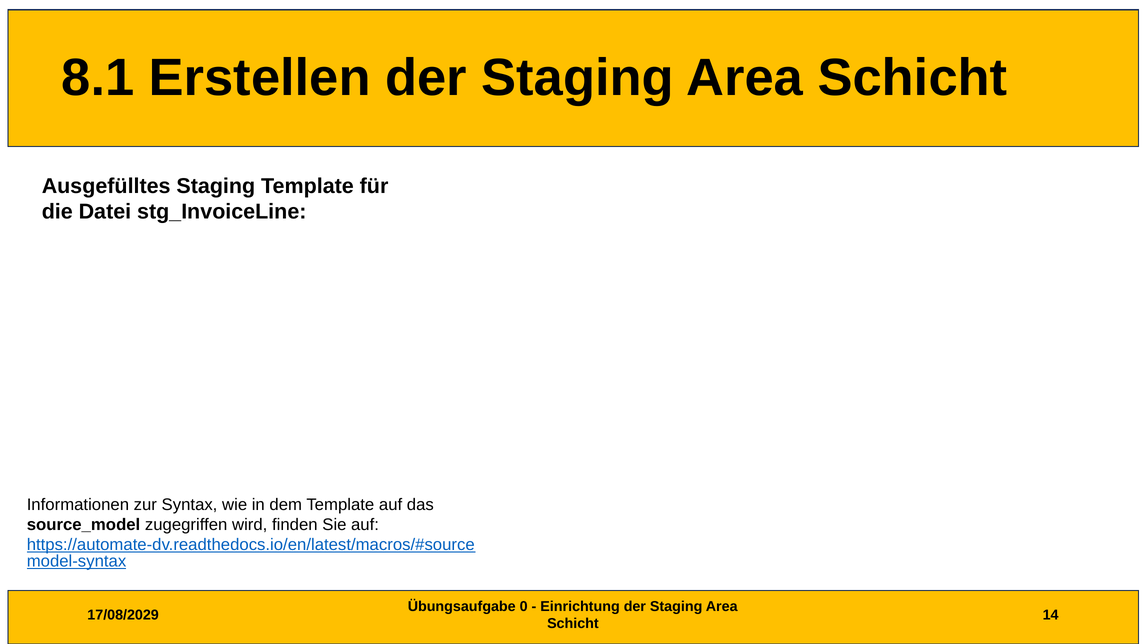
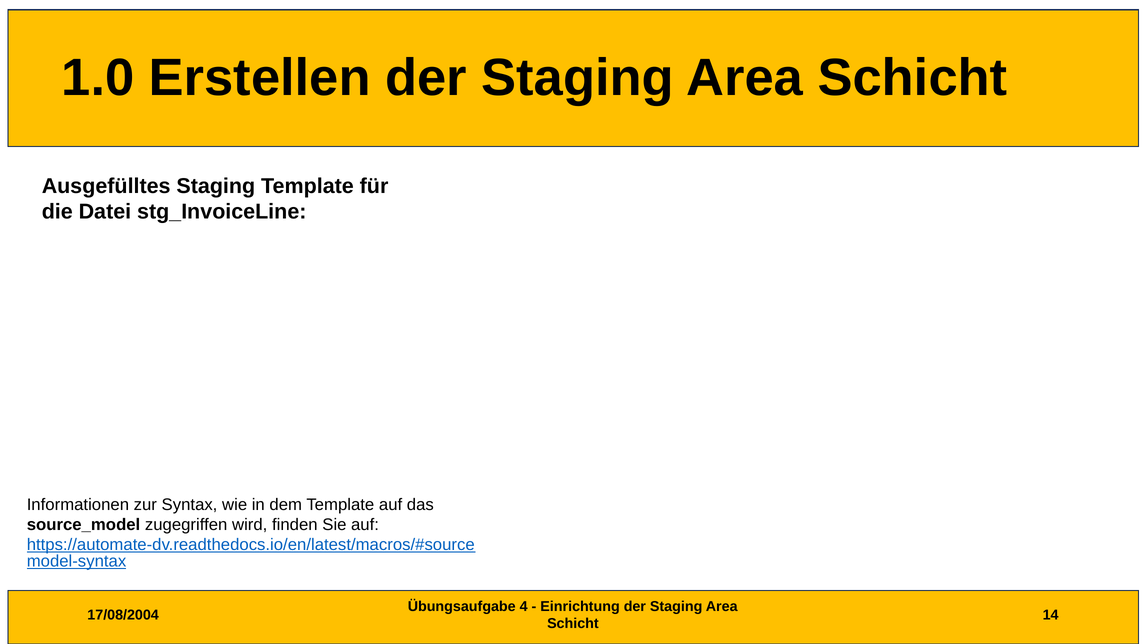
8.1: 8.1 -> 1.0 (98, 78)
0: 0 -> 4 (524, 607)
17/08/2029: 17/08/2029 -> 17/08/2004 (123, 616)
